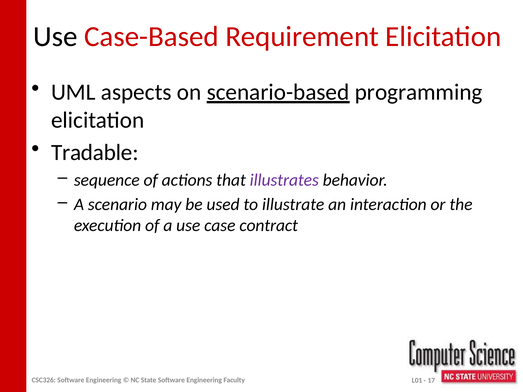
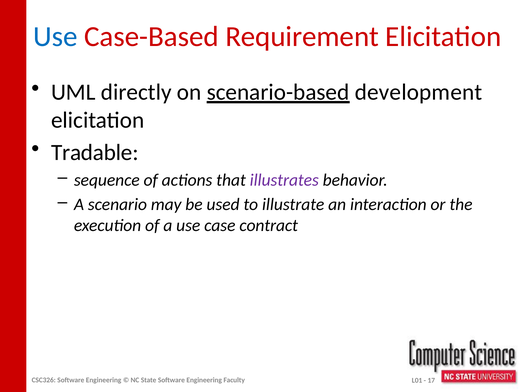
Use colour: black -> blue (55, 37)
aspects: aspects -> directly (136, 92)
programming: programming -> development (419, 92)
